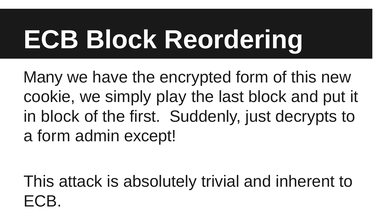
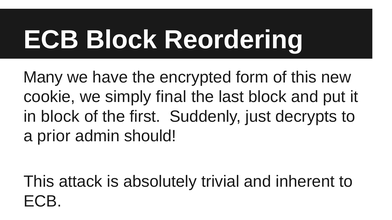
play: play -> final (171, 97)
a form: form -> prior (54, 136)
except: except -> should (150, 136)
